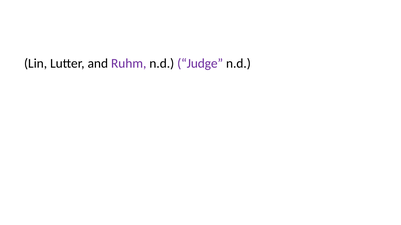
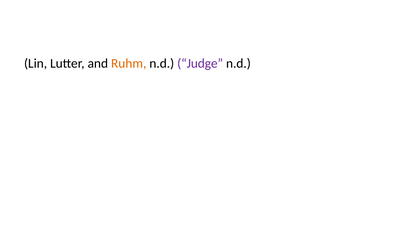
Ruhm colour: purple -> orange (129, 64)
